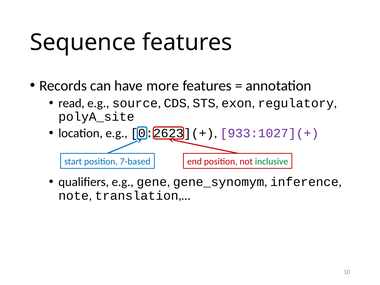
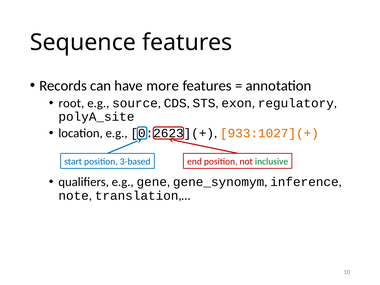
read: read -> root (71, 103)
933:1027](+ colour: purple -> orange (269, 133)
7-based: 7-based -> 3-based (135, 162)
